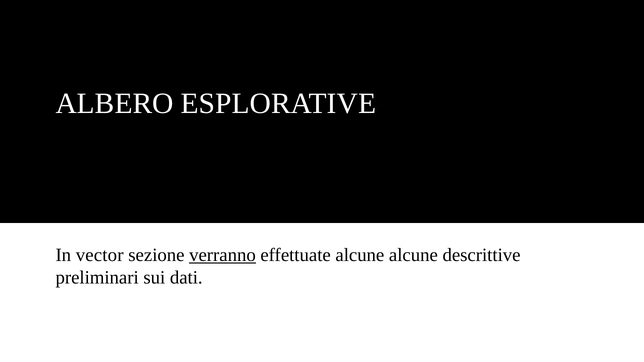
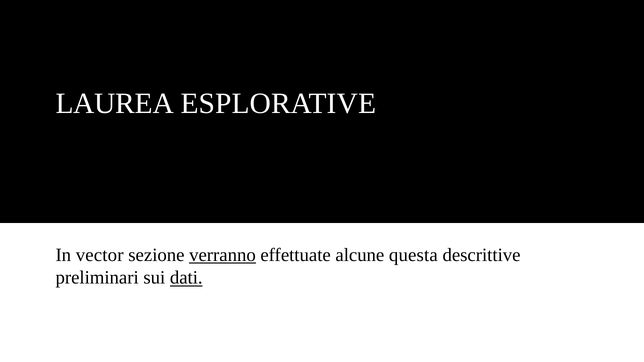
ALBERO: ALBERO -> LAUREA (115, 104)
alcune alcune: alcune -> questa (413, 255)
dati underline: none -> present (186, 278)
